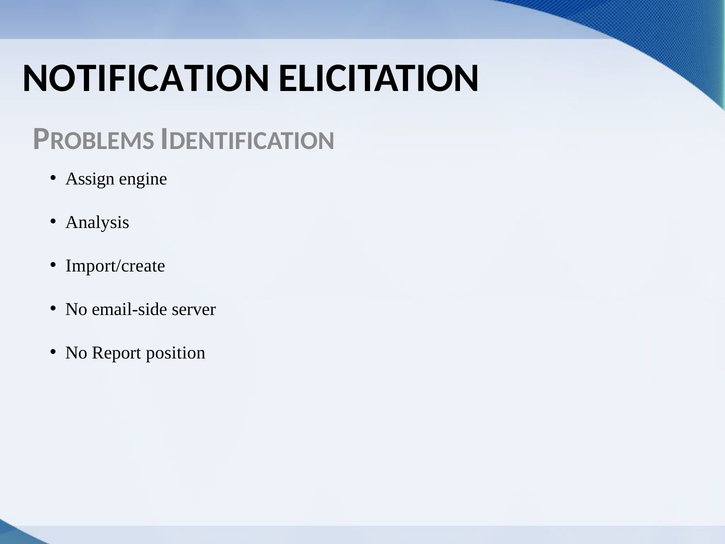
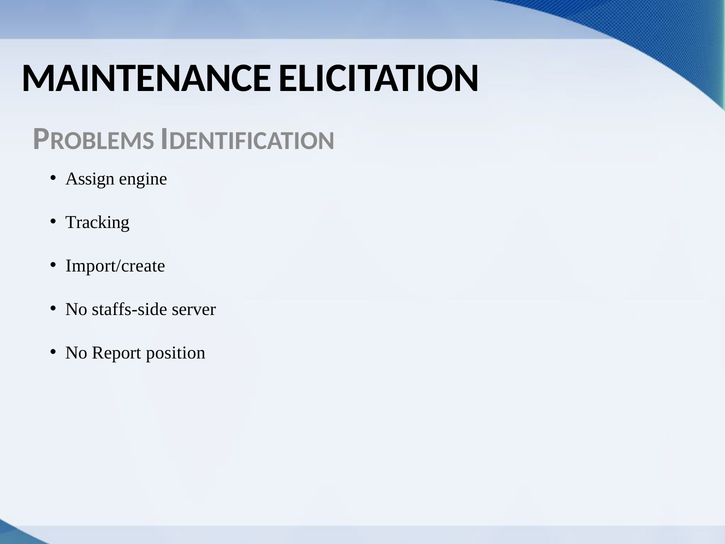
NOTIFICATION: NOTIFICATION -> MAINTENANCE (146, 78)
Analysis: Analysis -> Tracking (97, 222)
email-side: email-side -> staffs-side (129, 309)
